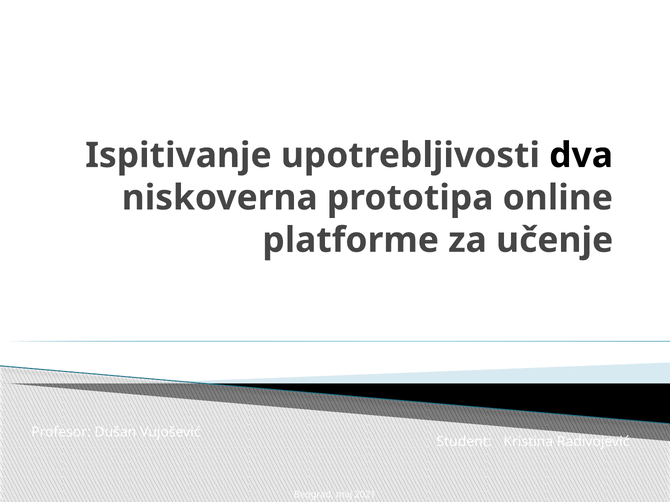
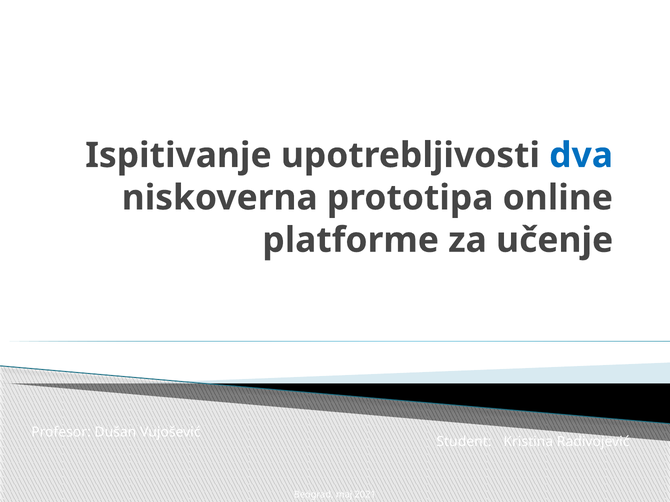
dva colour: black -> blue (581, 156)
